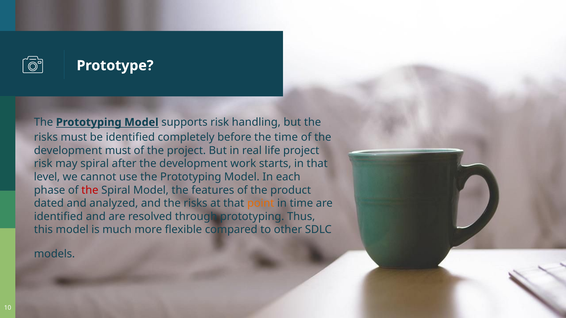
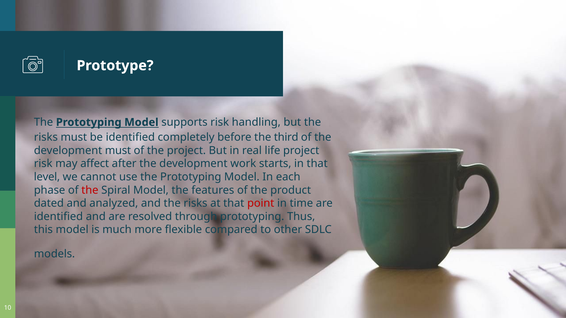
the time: time -> third (286, 137)
may spiral: spiral -> affect (95, 164)
point colour: orange -> red (261, 203)
